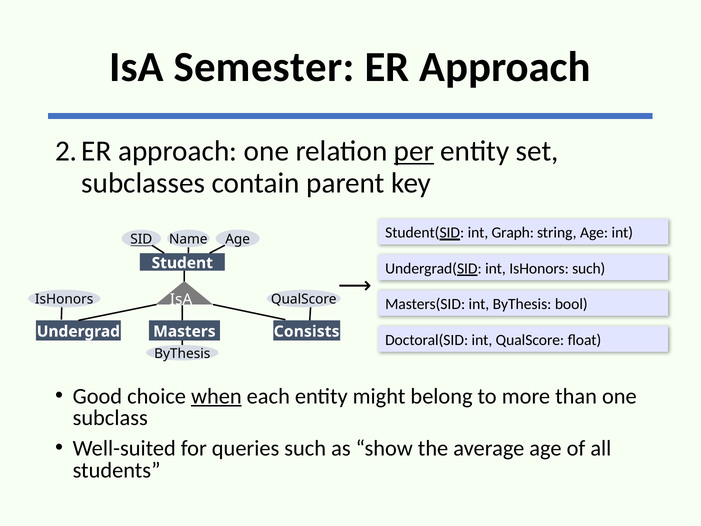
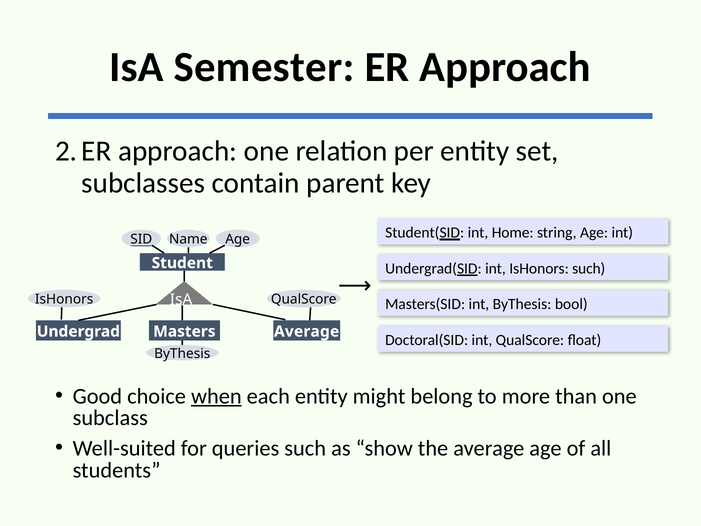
per underline: present -> none (414, 151)
Graph: Graph -> Home (513, 233)
Undergrad Consists: Consists -> Average (307, 331)
